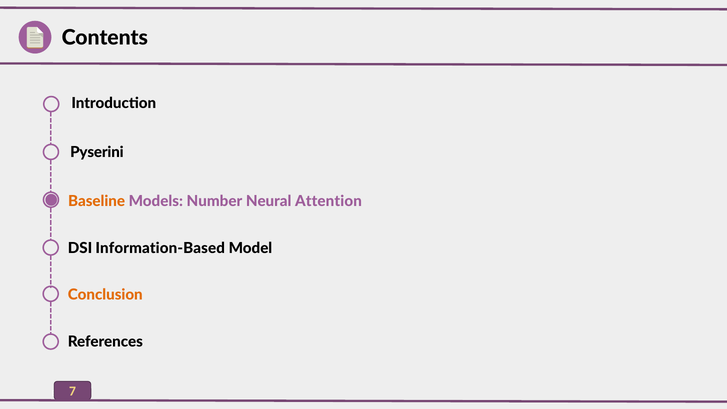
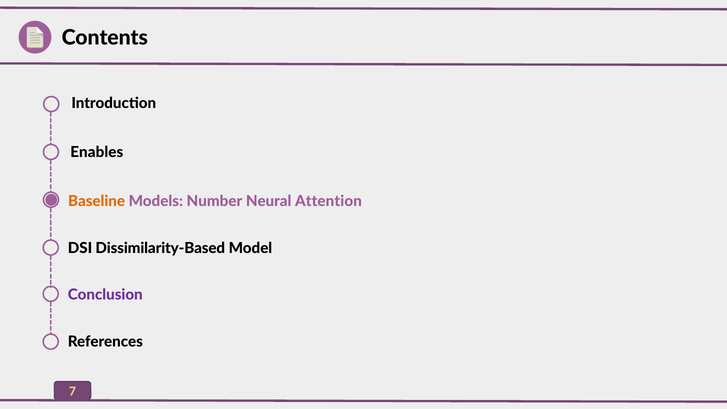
Pyserini: Pyserini -> Enables (97, 152)
Information-Based: Information-Based -> Dissimilarity-Based (160, 248)
Conclusion colour: orange -> purple (105, 295)
